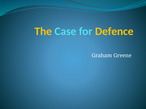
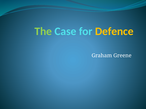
The colour: yellow -> light green (43, 31)
